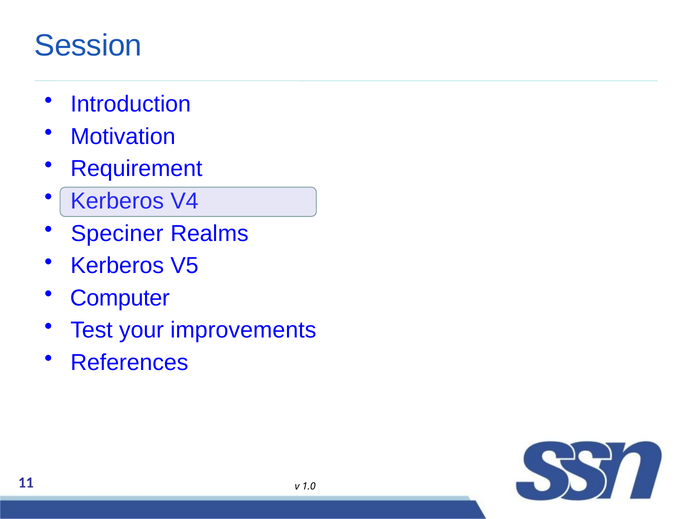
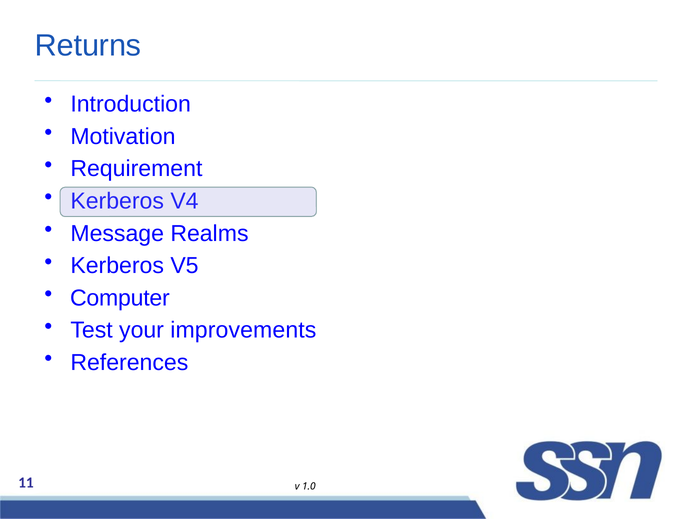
Session: Session -> Returns (88, 45)
Speciner: Speciner -> Message (117, 233)
